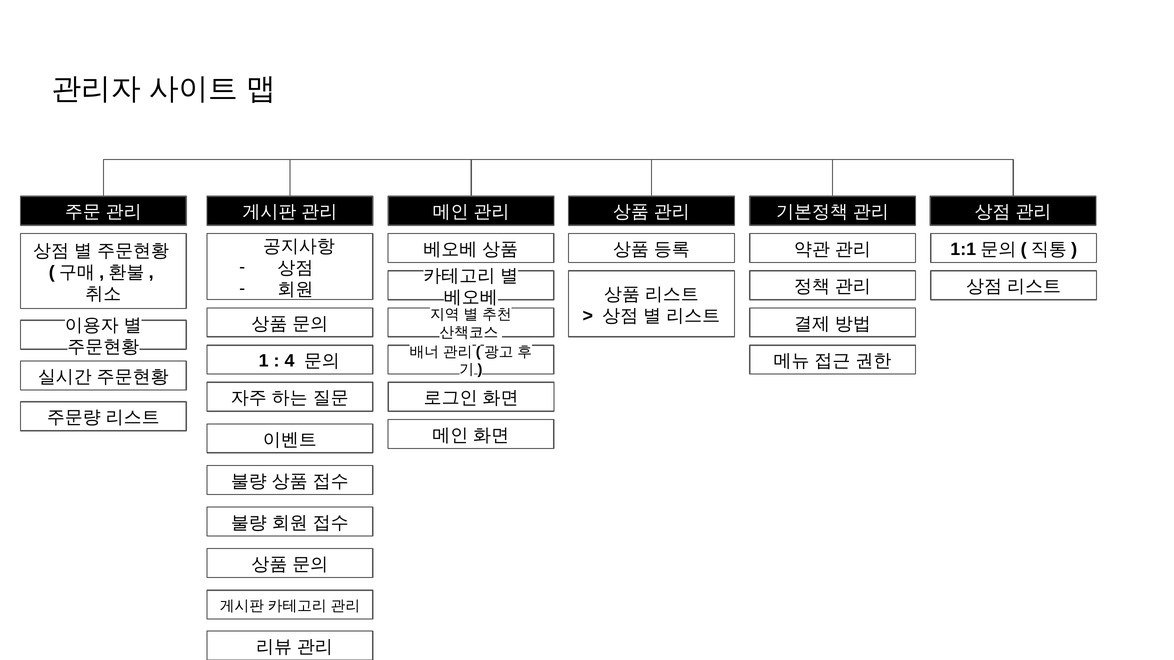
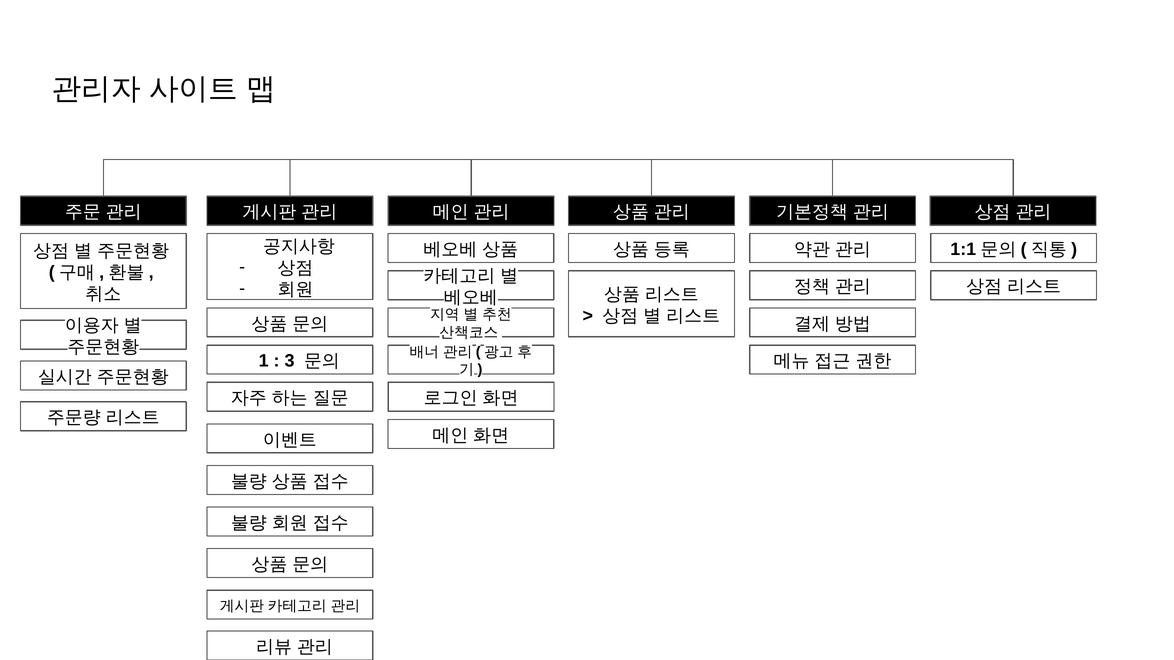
4: 4 -> 3 (289, 361)
